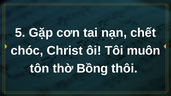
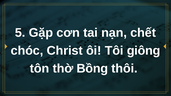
muôn: muôn -> giông (144, 51)
